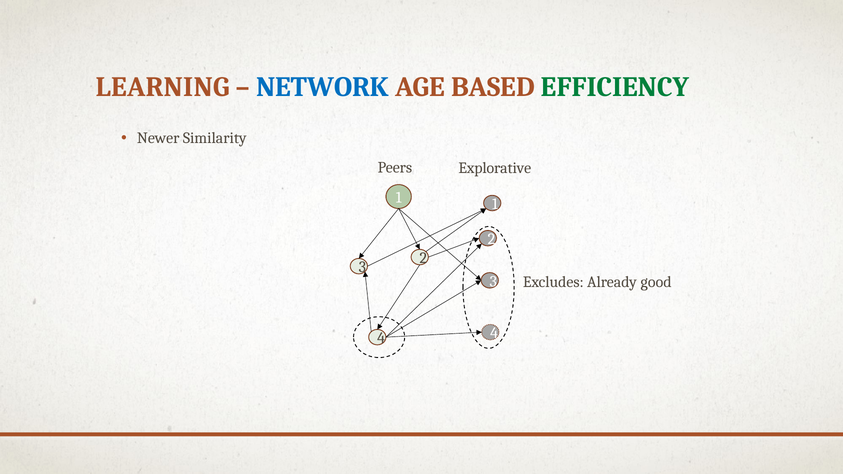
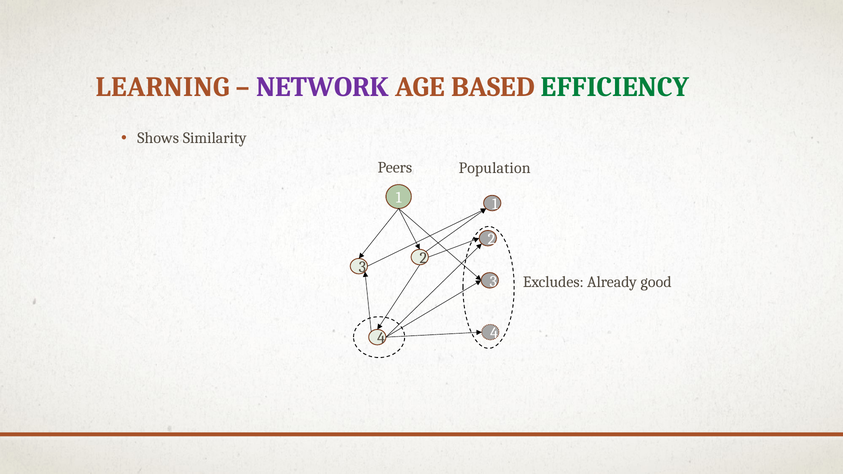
NETWORK colour: blue -> purple (323, 87)
Newer: Newer -> Shows (158, 138)
Explorative: Explorative -> Population (495, 168)
